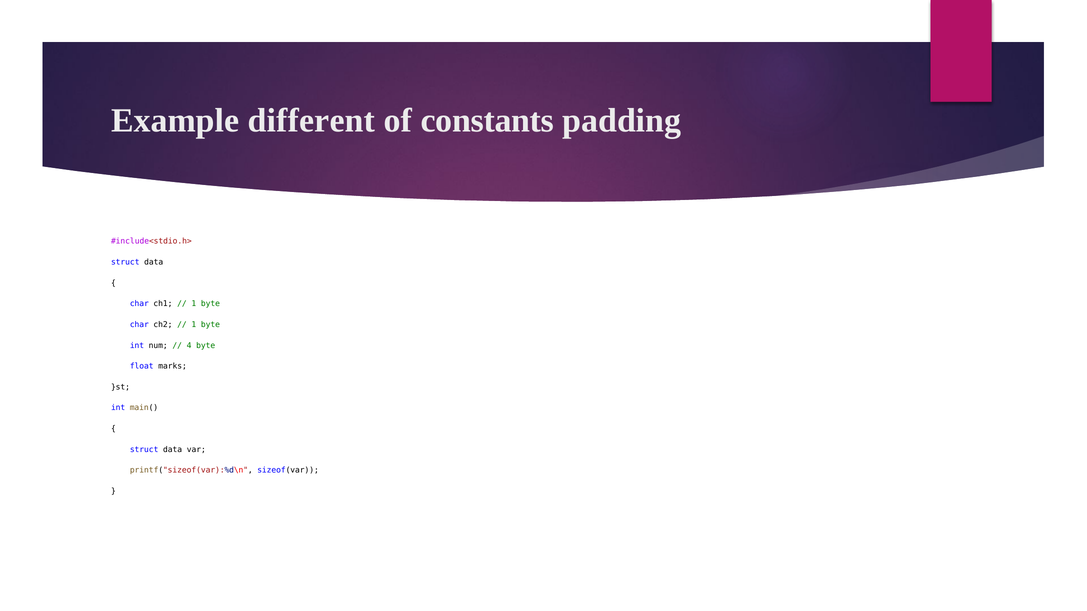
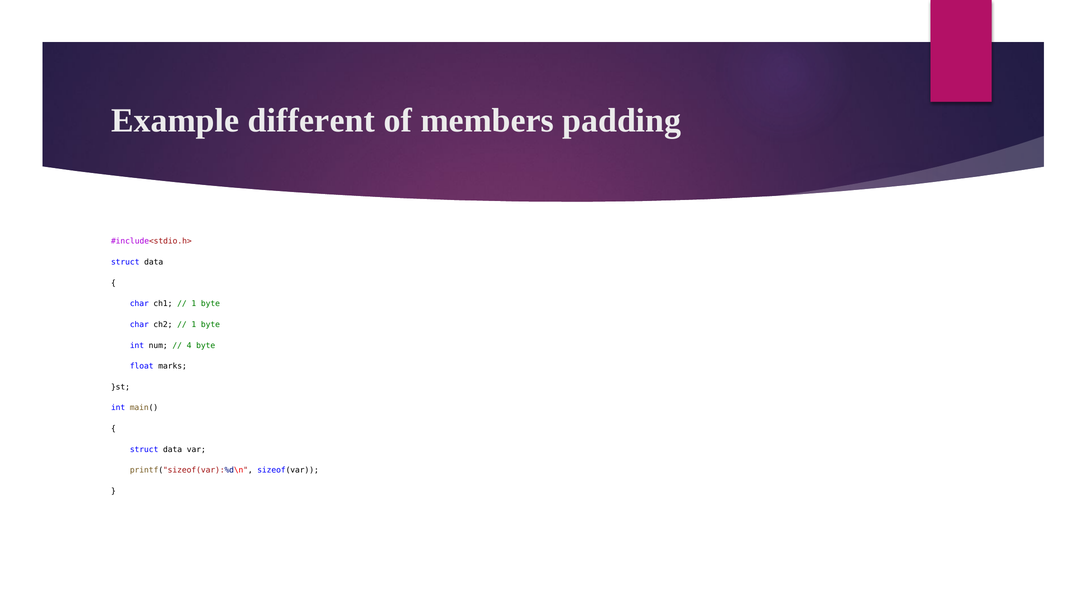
constants: constants -> members (487, 121)
